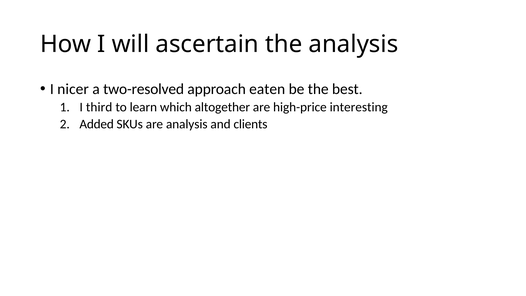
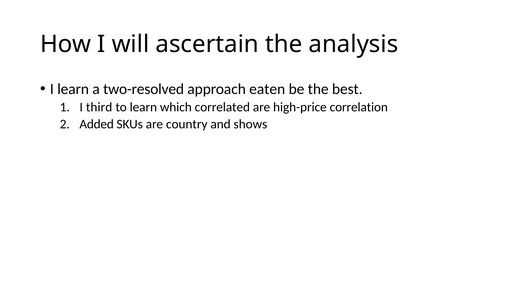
I nicer: nicer -> learn (73, 89)
altogether: altogether -> correlated (222, 107)
interesting: interesting -> correlation (359, 107)
are analysis: analysis -> country (187, 124)
clients: clients -> shows (250, 124)
